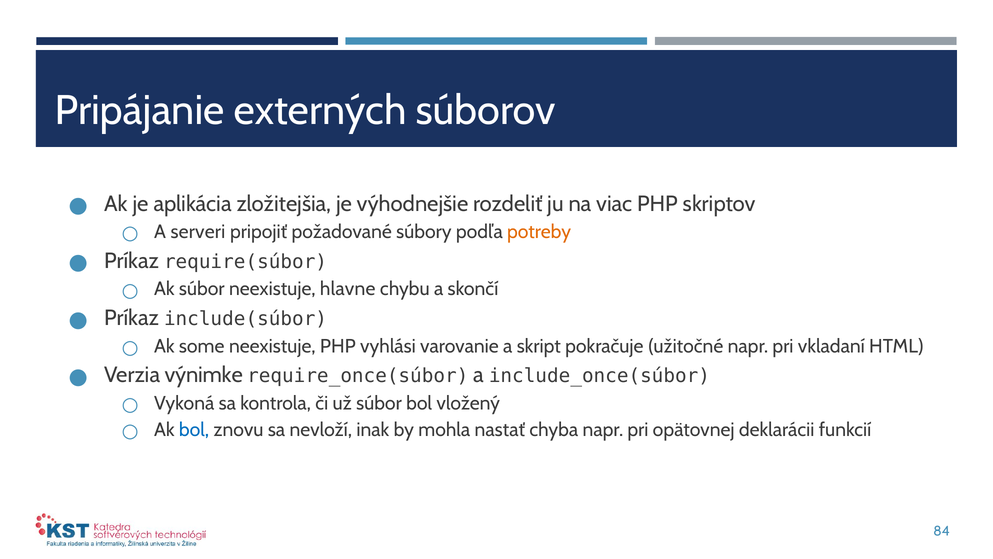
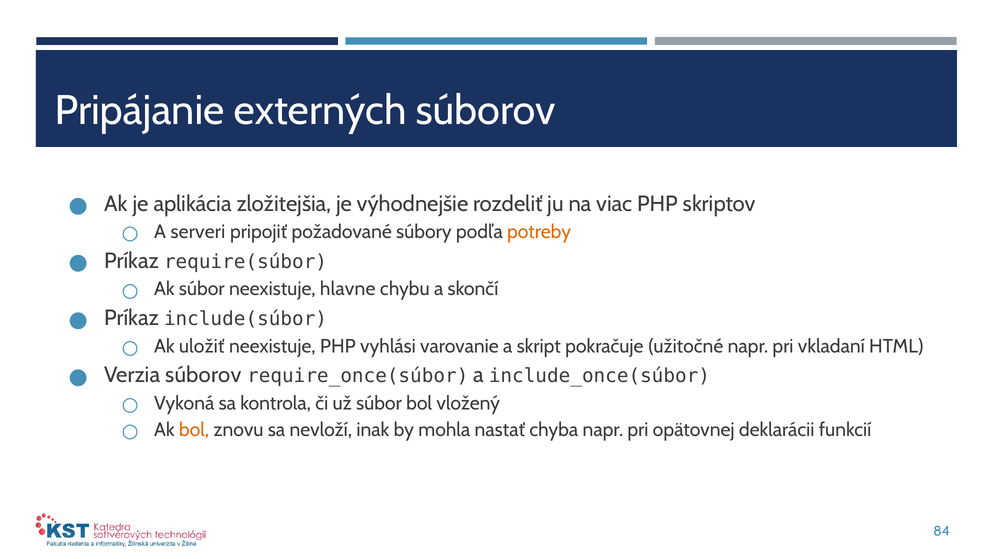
some: some -> uložiť (202, 346)
Verzia výnimke: výnimke -> súborov (204, 375)
bol colour: blue -> orange (194, 430)
